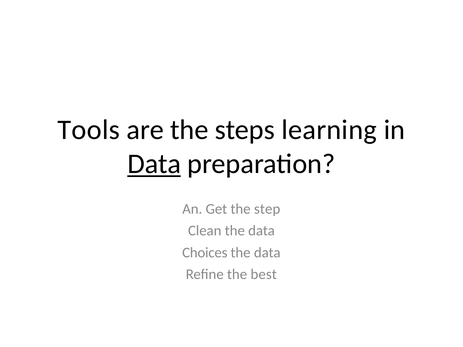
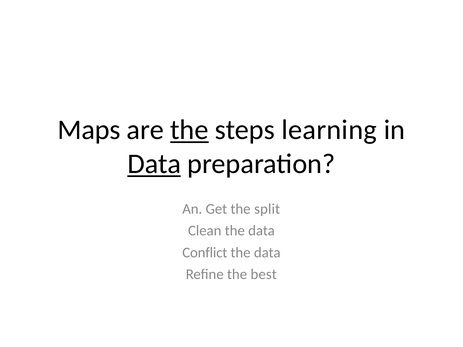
Tools: Tools -> Maps (89, 130)
the underline: none -> present (189, 130)
step: step -> split (267, 209)
Choices: Choices -> Conflict (205, 253)
